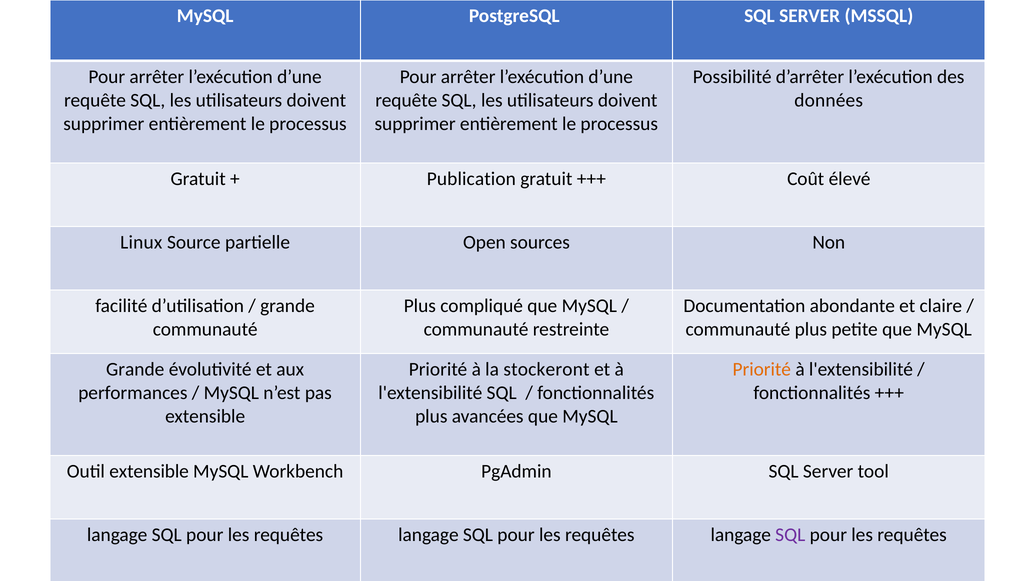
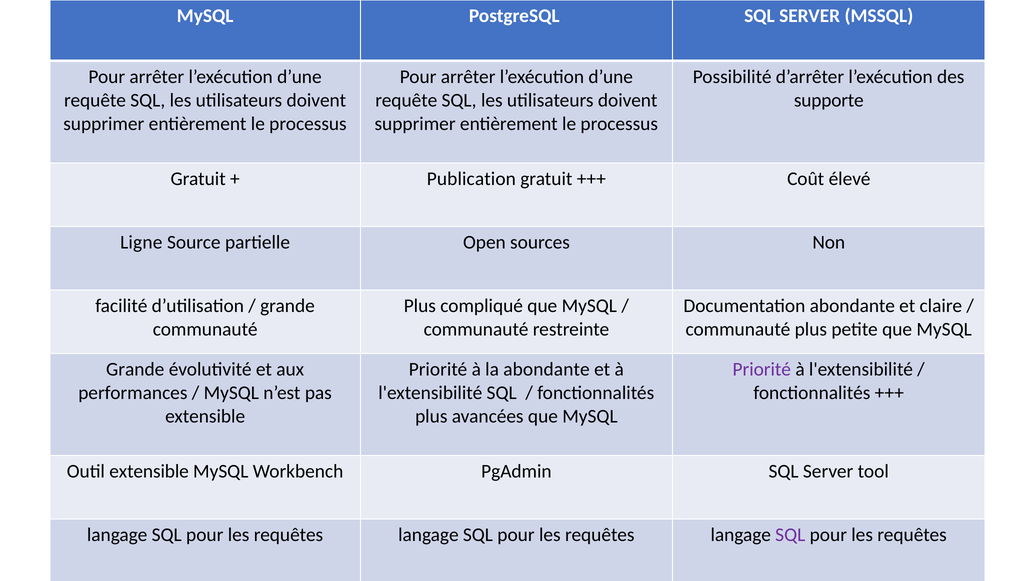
données: données -> supporte (829, 100)
Linux: Linux -> Ligne (141, 242)
la stockeront: stockeront -> abondante (547, 369)
Priorité colour: orange -> purple (762, 369)
